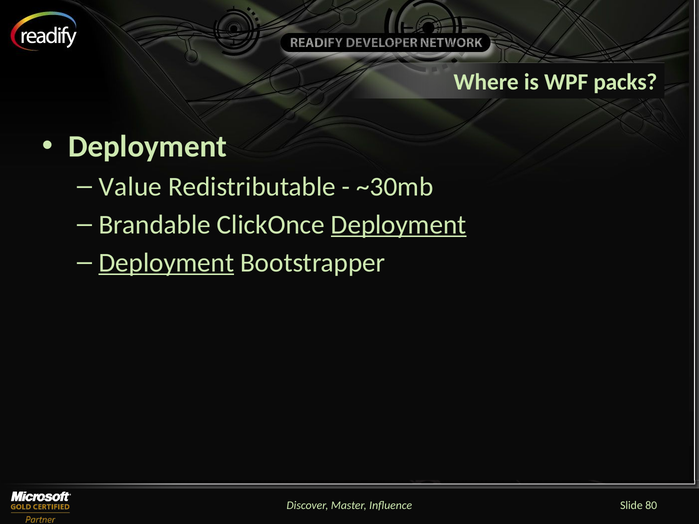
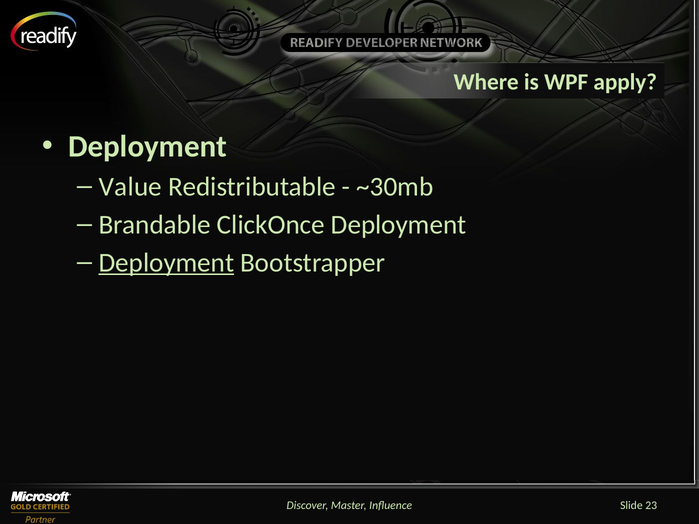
packs: packs -> apply (625, 82)
Deployment underline: present -> none (399, 225)
80: 80 -> 23 (651, 505)
